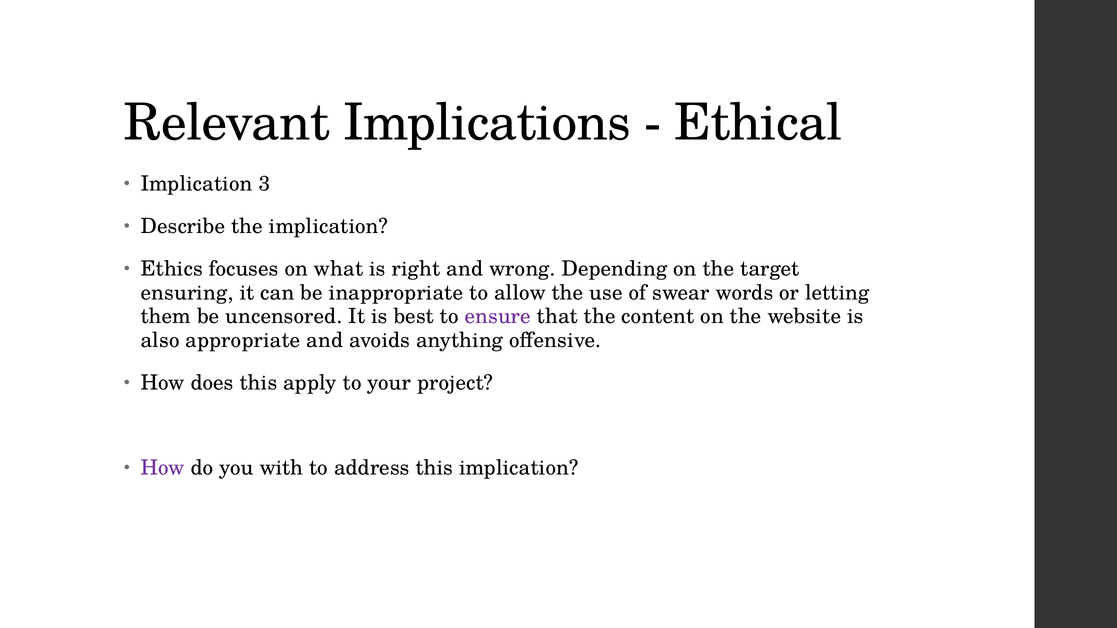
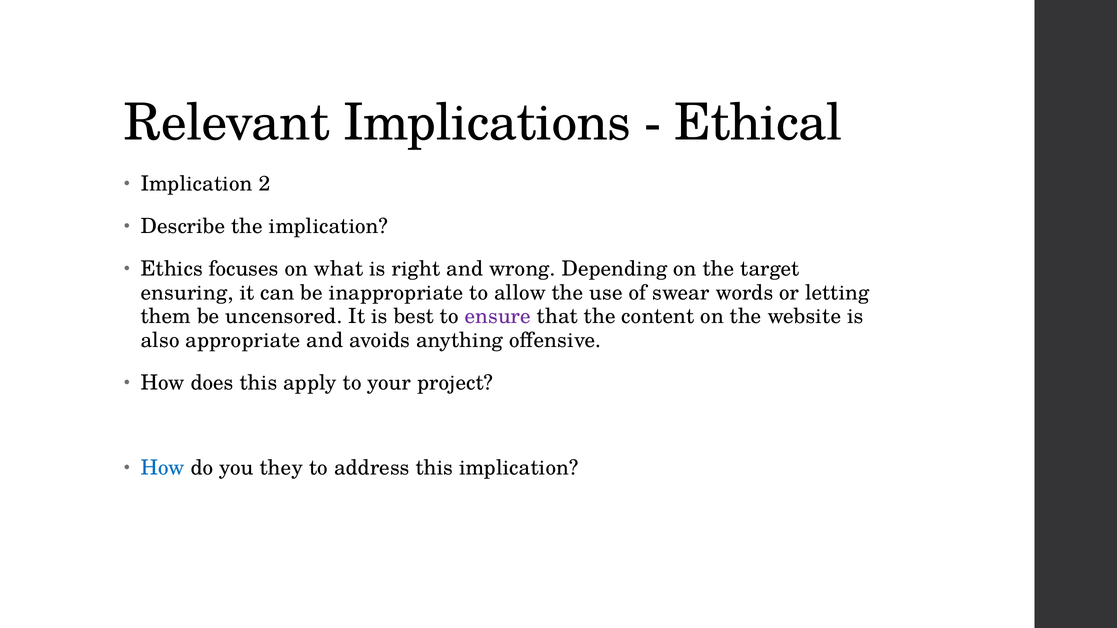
3: 3 -> 2 (264, 184)
How colour: purple -> blue (163, 468)
with: with -> they (281, 468)
